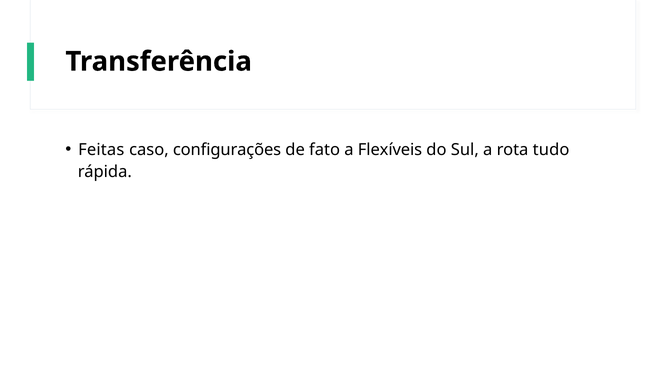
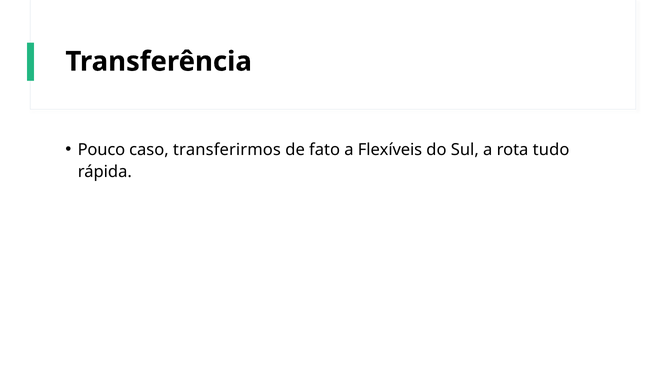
Feitas: Feitas -> Pouco (101, 150)
configurações: configurações -> transferirmos (227, 150)
